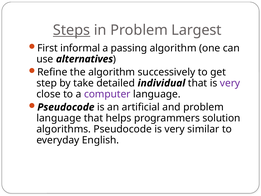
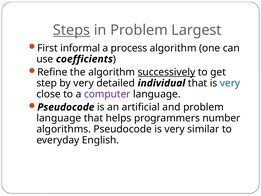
passing: passing -> process (129, 48)
alternatives: alternatives -> coefficients (84, 59)
successively underline: none -> present (166, 72)
by take: take -> very (84, 83)
very colour: purple -> blue (230, 83)
solution: solution -> number (221, 118)
